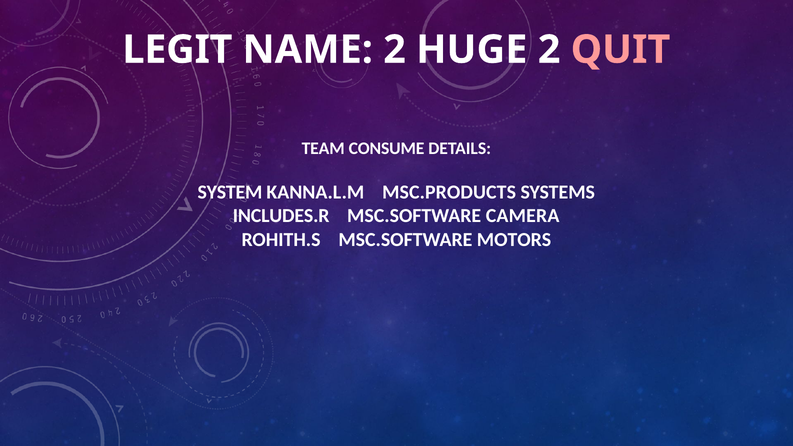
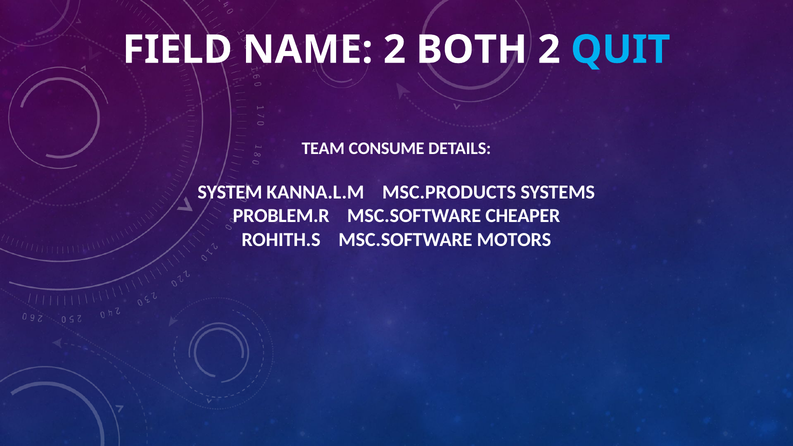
LEGIT: LEGIT -> FIELD (177, 50)
HUGE: HUGE -> BOTH (472, 50)
QUIT colour: pink -> light blue (621, 50)
INCLUDES.R: INCLUDES.R -> PROBLEM.R (281, 216)
CAMERA: CAMERA -> CHEAPER (523, 216)
